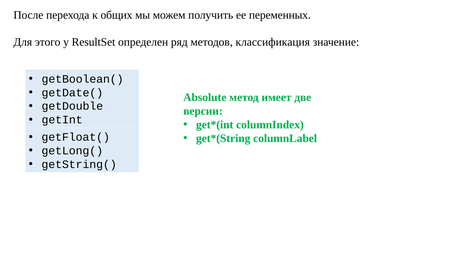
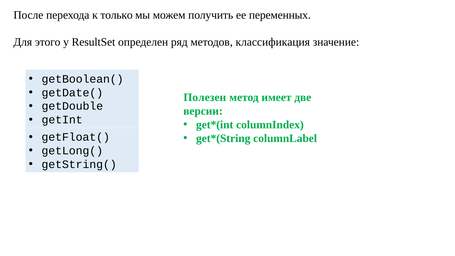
общих: общих -> только (117, 15)
Absolute: Absolute -> Полезен (205, 97)
